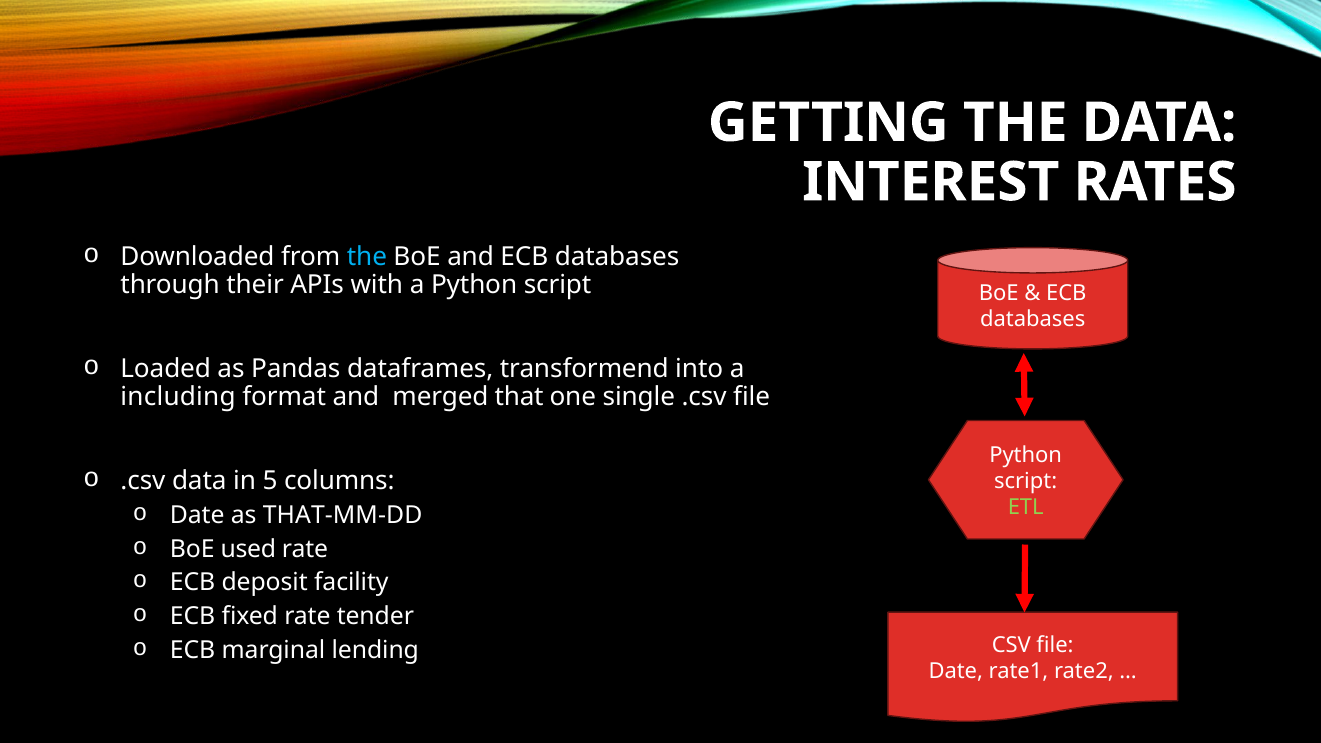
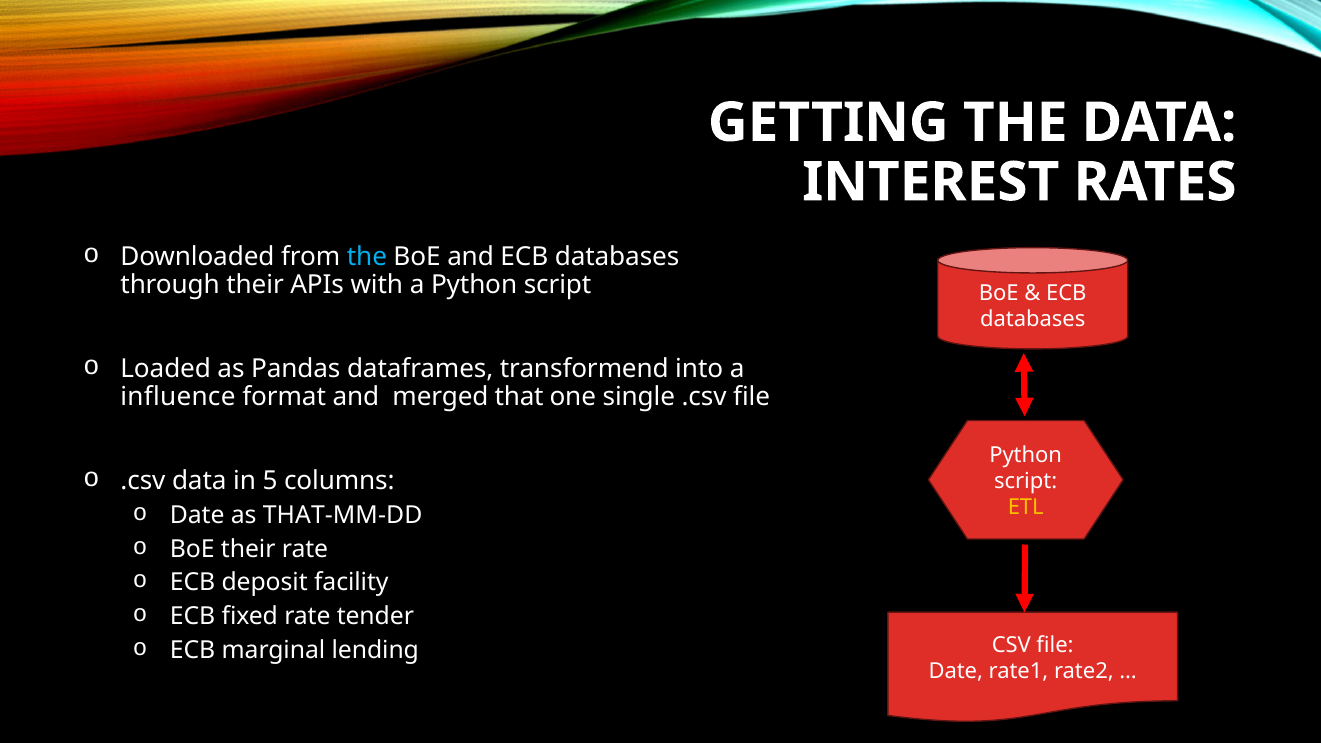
including: including -> influence (178, 397)
ETL colour: light green -> yellow (1026, 508)
BoE used: used -> their (248, 549)
